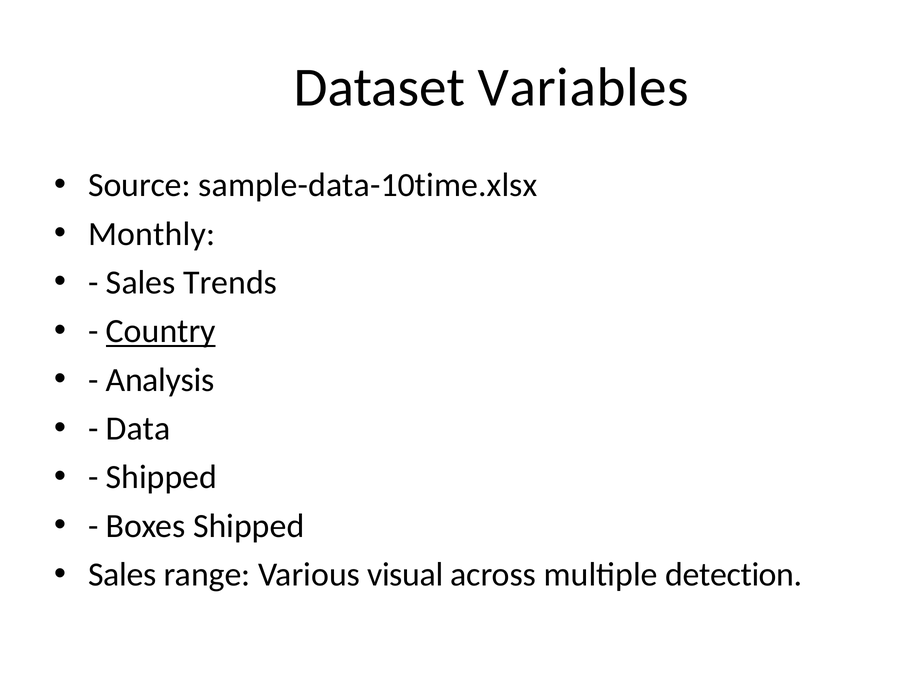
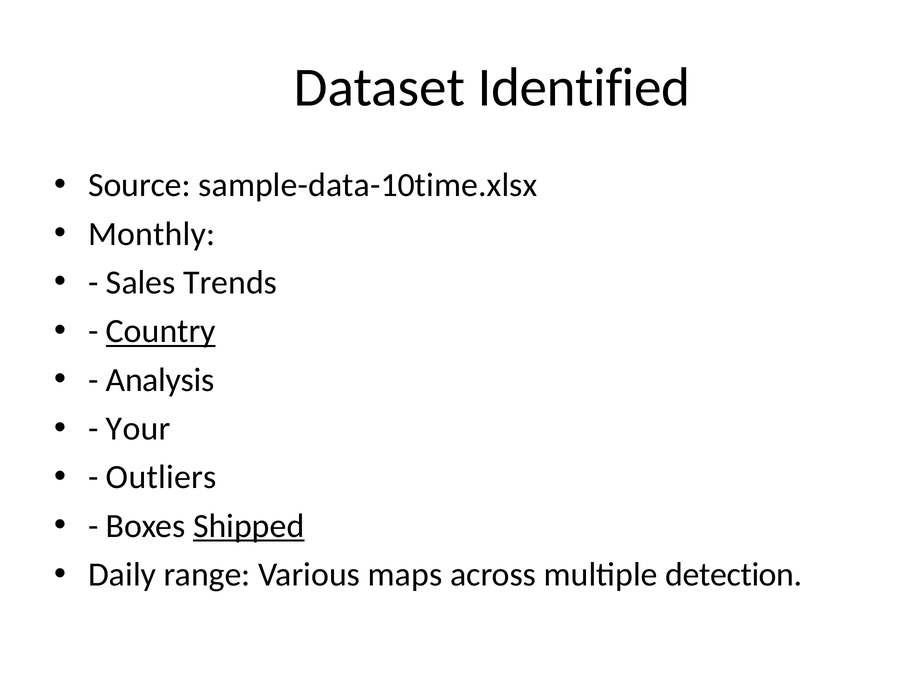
Variables: Variables -> Identified (584, 87)
Data: Data -> Your (138, 429)
Shipped: Shipped -> Outliers (161, 477)
Shipped underline: none -> present (249, 526)
Sales: Sales -> Daily (122, 575)
visual: visual -> maps (405, 575)
